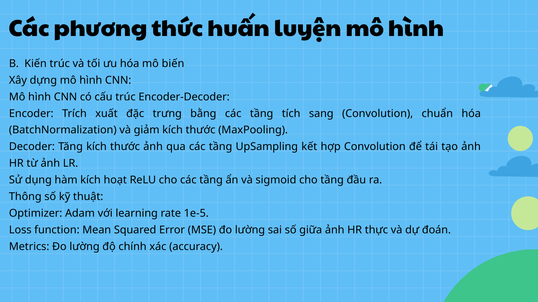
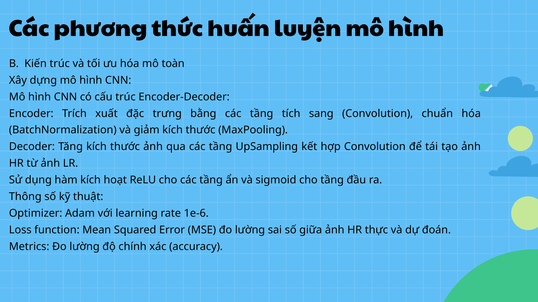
biến: biến -> toàn (173, 64)
1e-5: 1e-5 -> 1e-6 (196, 214)
